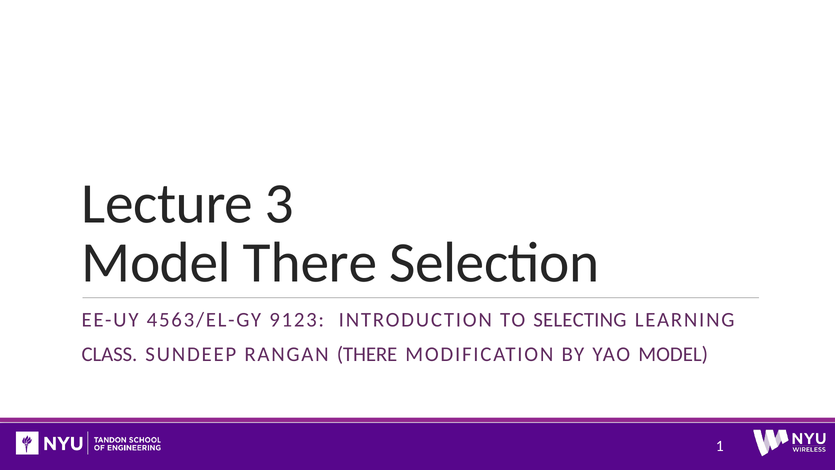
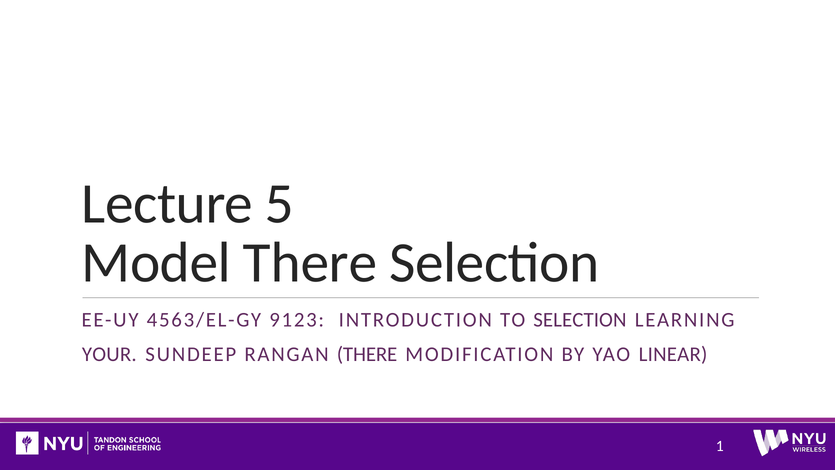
3: 3 -> 5 (279, 204)
TO SELECTING: SELECTING -> SELECTION (580, 319)
CLASS: CLASS -> YOUR (109, 354)
YAO MODEL: MODEL -> LINEAR (673, 354)
